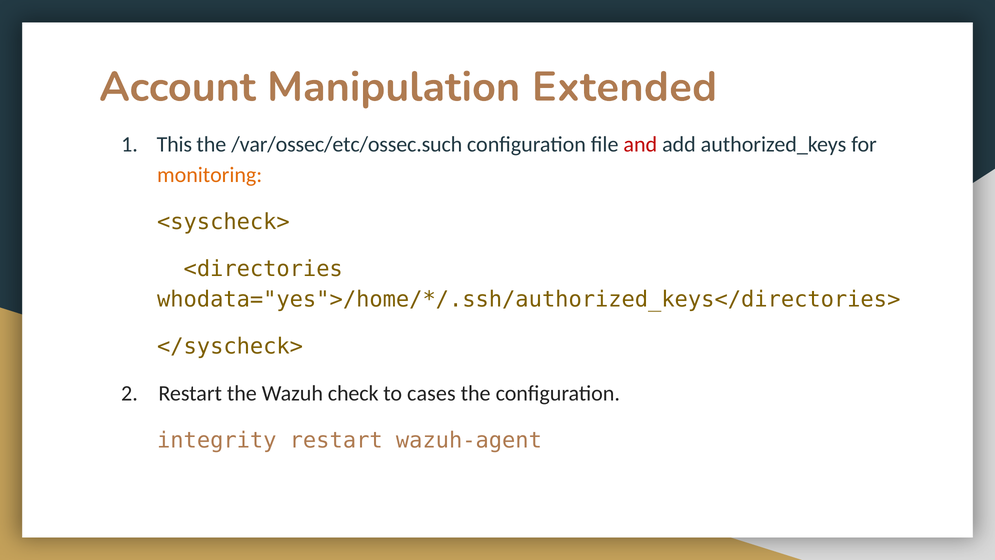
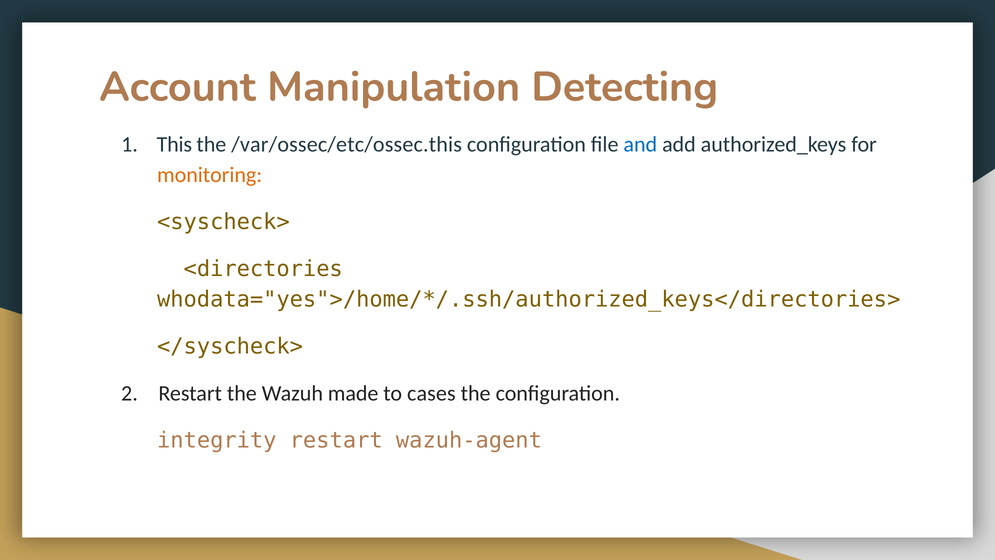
Extended: Extended -> Detecting (625, 87)
/var/ossec/etc/ossec.such: /var/ossec/etc/ossec.such -> /var/ossec/etc/ossec.this (347, 144)
and colour: red -> blue (640, 144)
check: check -> made (353, 393)
